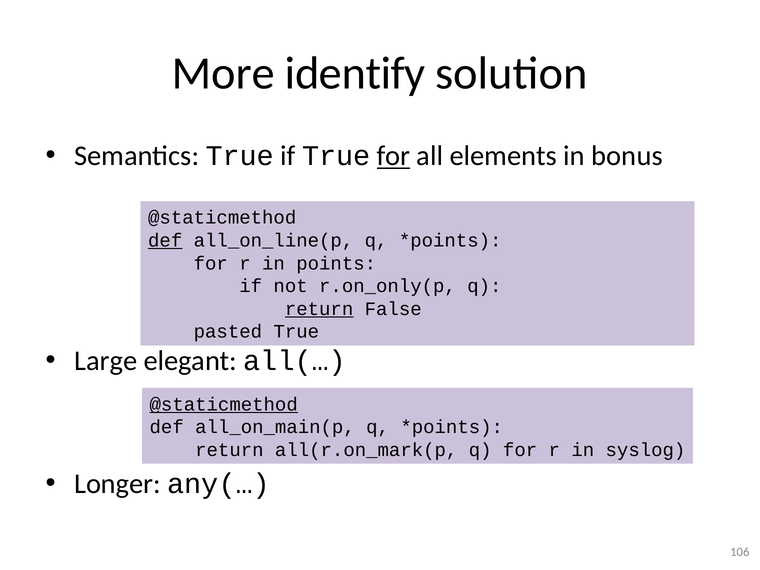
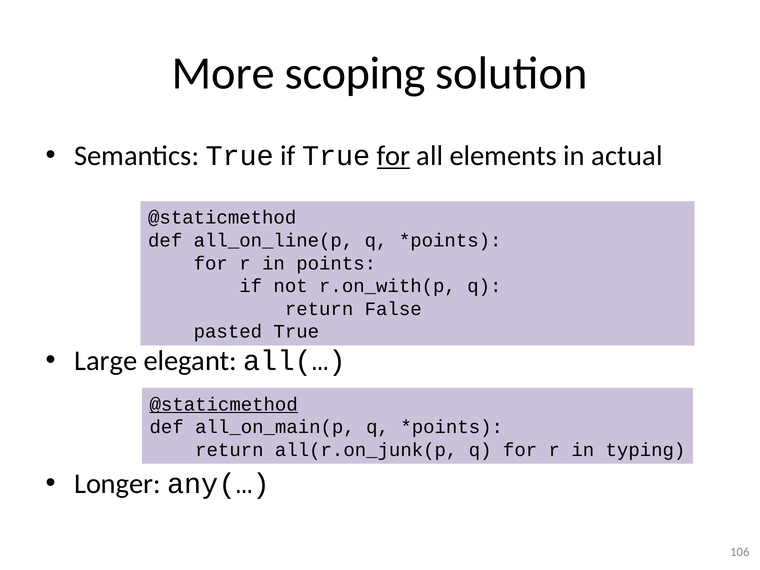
identify: identify -> scoping (355, 74)
bonus: bonus -> actual (627, 156)
def underline: present -> none (165, 240)
r.on_only(p: r.on_only(p -> r.on_with(p (387, 286)
return underline: present -> none (319, 309)
all(r.on_mark(p: all(r.on_mark(p -> all(r.on_junk(p (366, 450)
syslog: syslog -> typing (645, 450)
